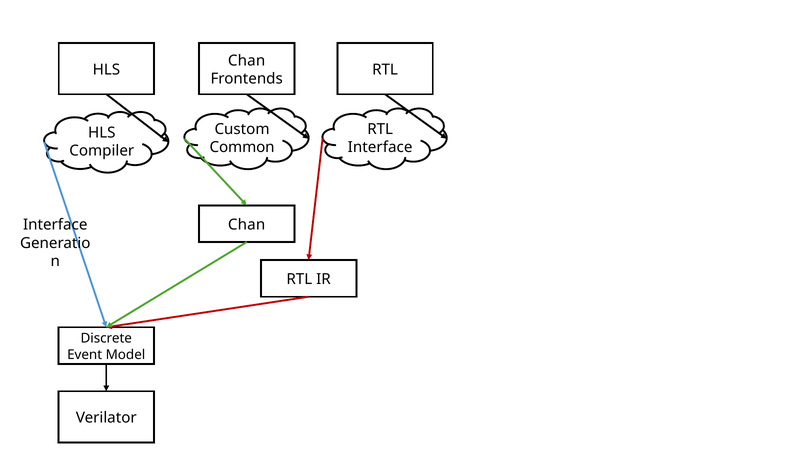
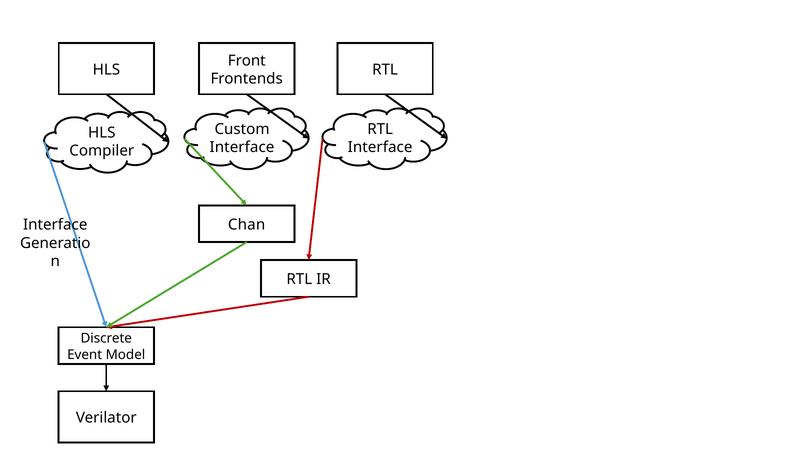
Chan: Chan -> Front (247, 61)
Common: Common -> Interface (242, 147)
